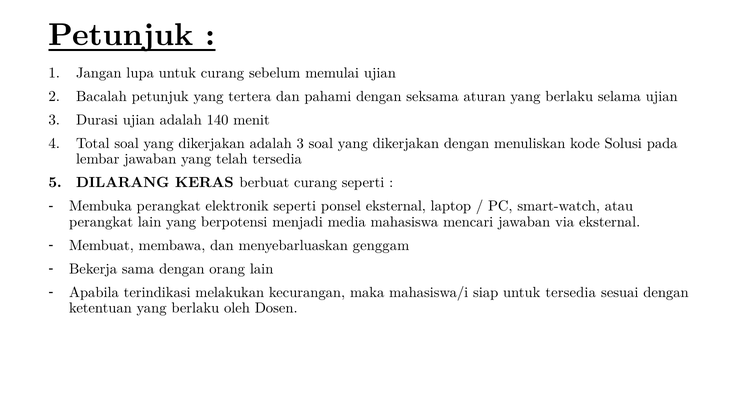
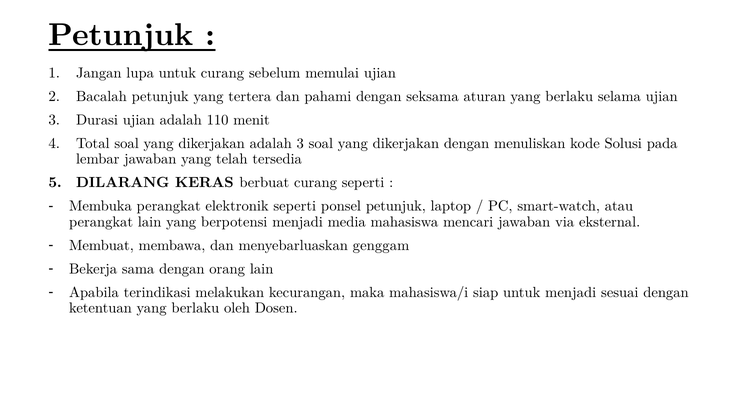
140: 140 -> 110 (218, 120)
ponsel eksternal: eksternal -> petunjuk (396, 206)
untuk tersedia: tersedia -> menjadi (571, 292)
